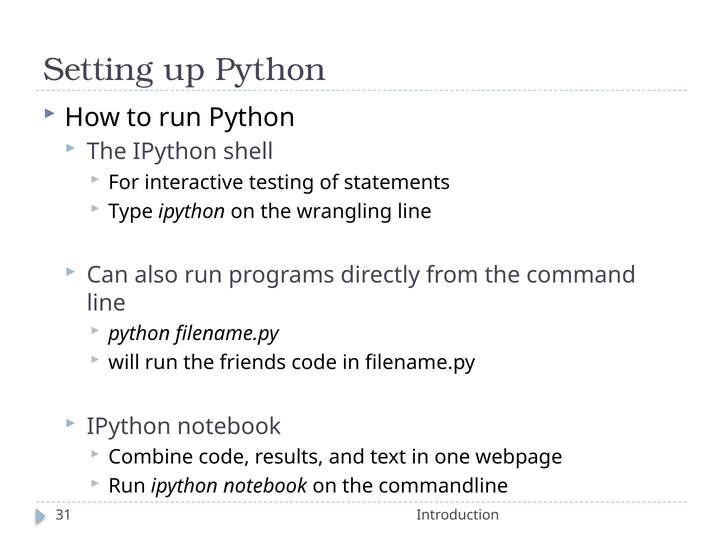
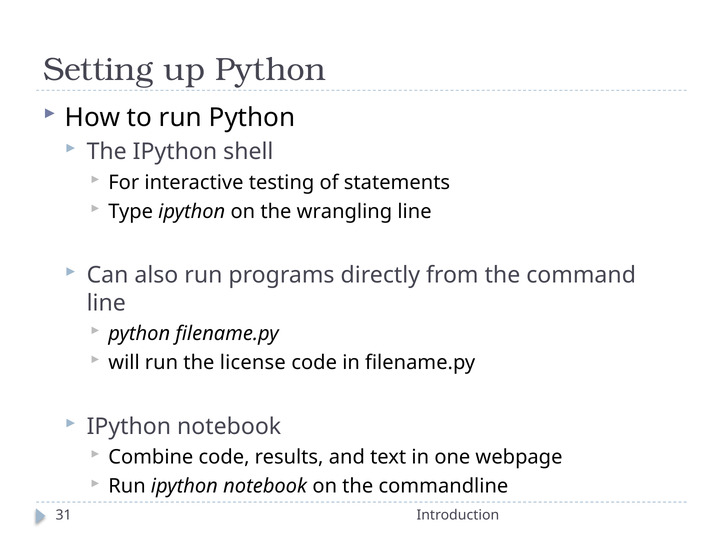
friends: friends -> license (253, 363)
